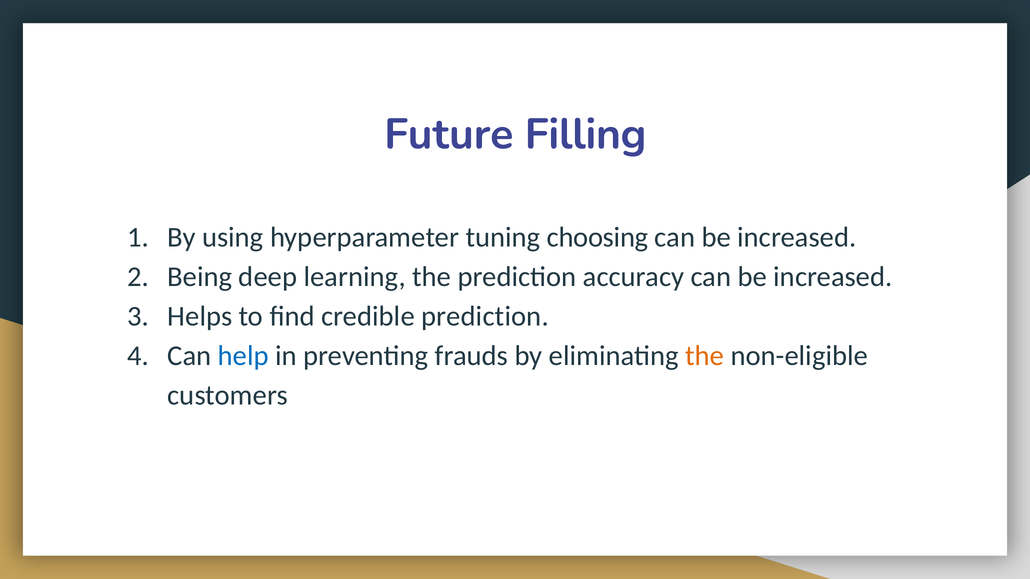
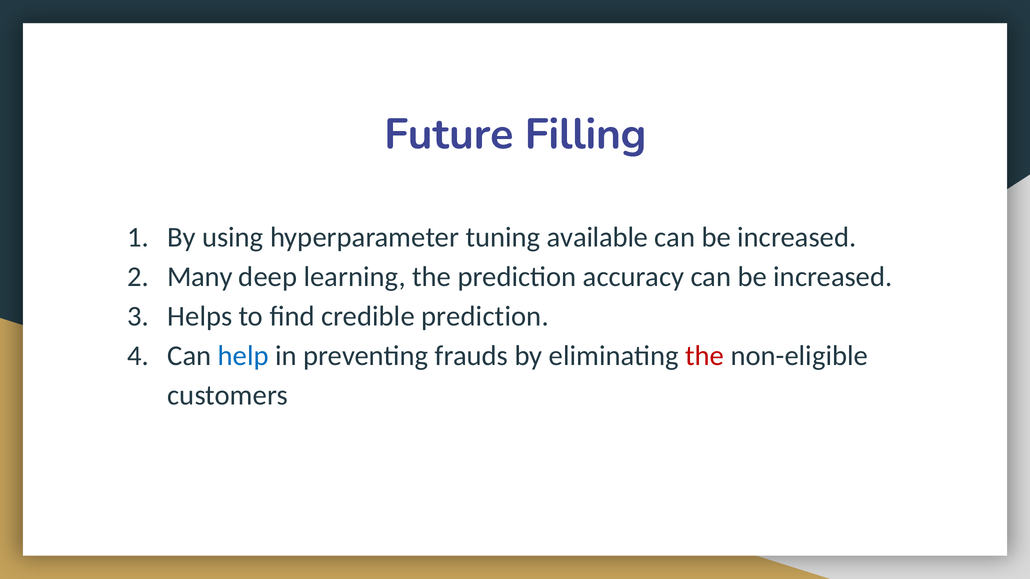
choosing: choosing -> available (597, 237)
Being: Being -> Many (200, 277)
the colour: orange -> red (705, 356)
